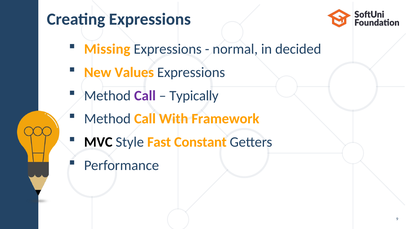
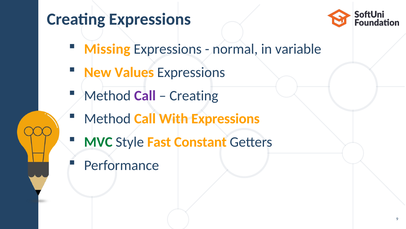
decided: decided -> variable (298, 49)
Typically: Typically -> Creating (194, 95)
With Framework: Framework -> Expressions (225, 119)
MVC colour: black -> green (98, 142)
